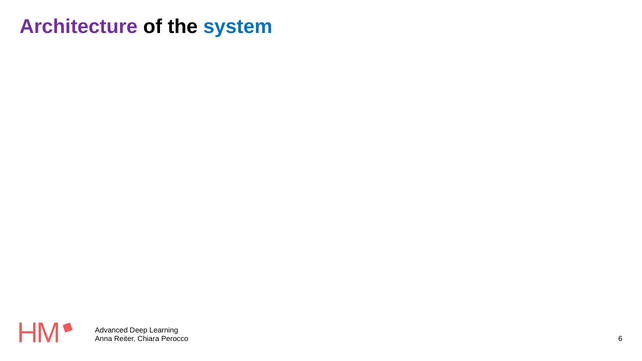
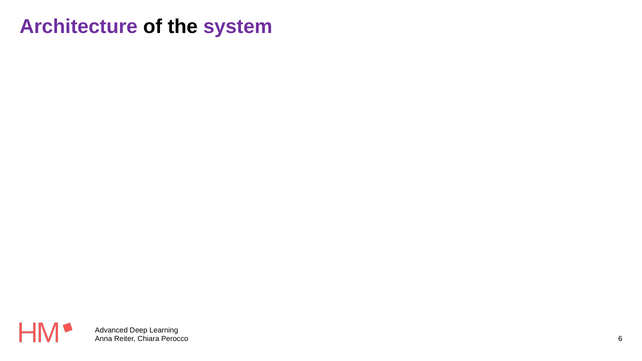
system colour: blue -> purple (238, 27)
